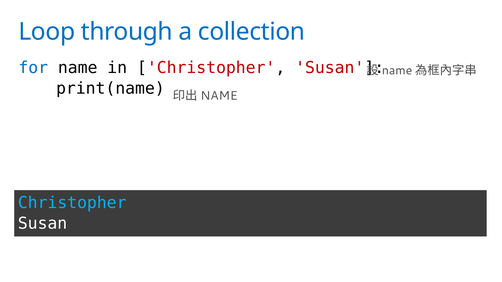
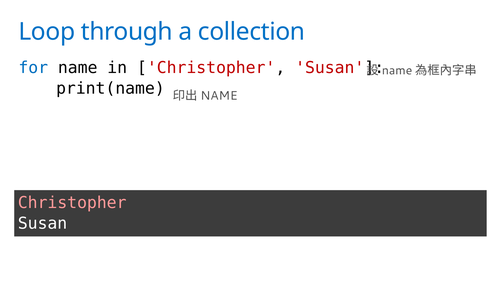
Christopher colour: light blue -> pink (72, 203)
